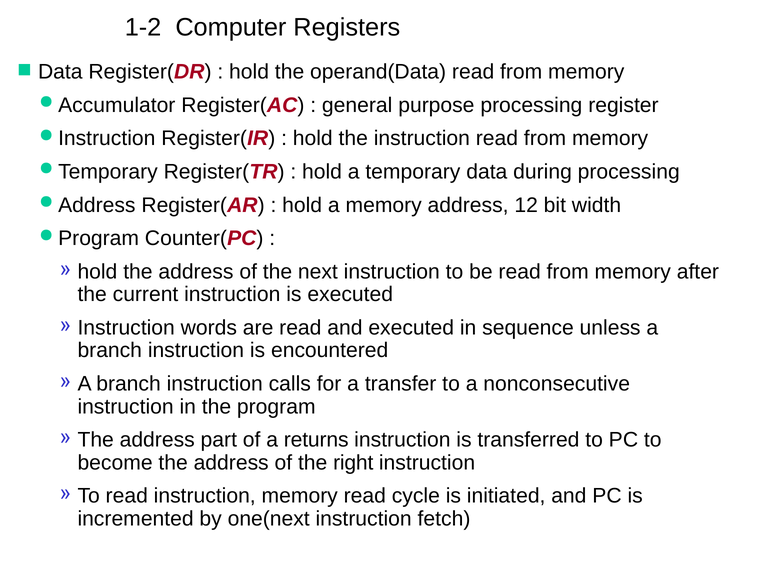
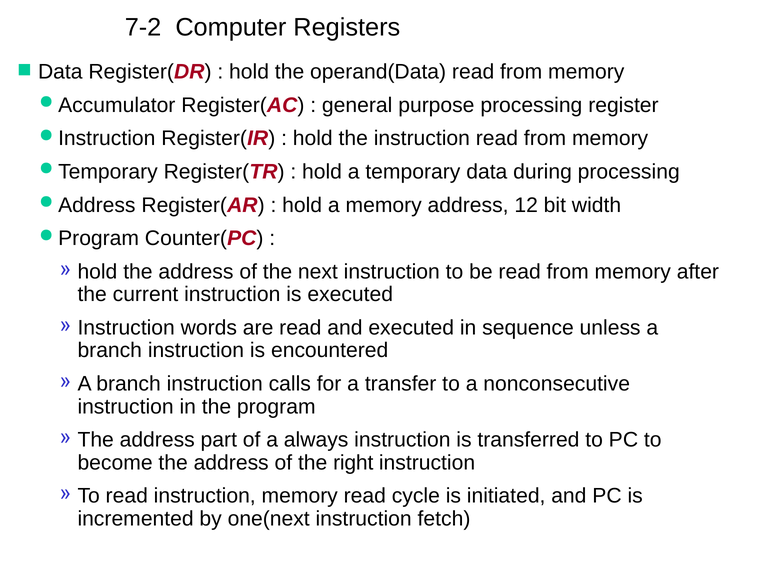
1-2: 1-2 -> 7-2 (143, 28)
returns: returns -> always (316, 440)
